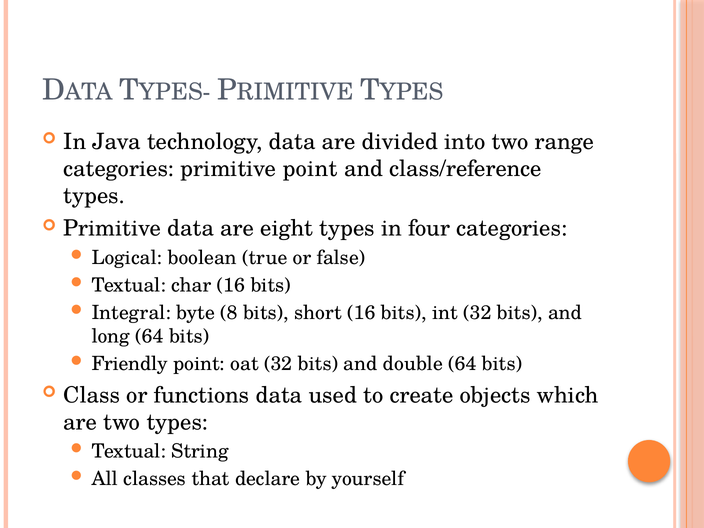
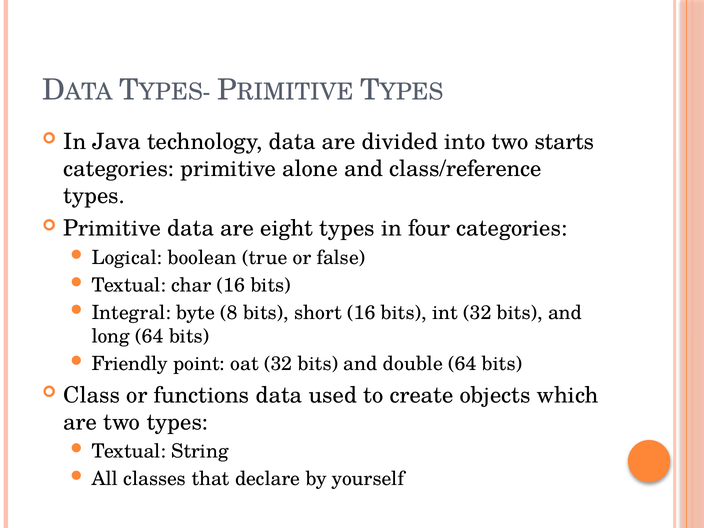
range: range -> starts (564, 142)
primitive point: point -> alone (310, 169)
